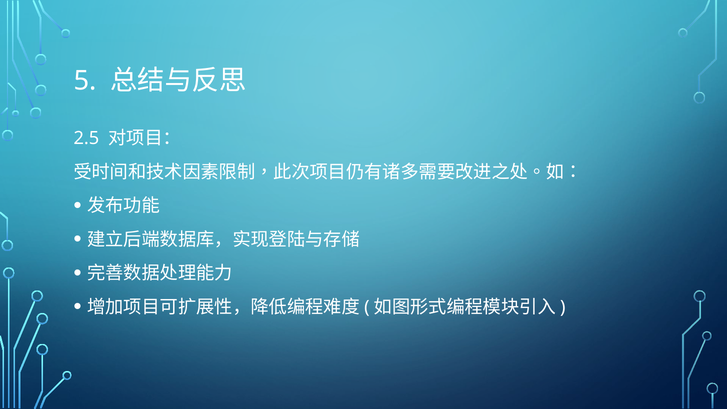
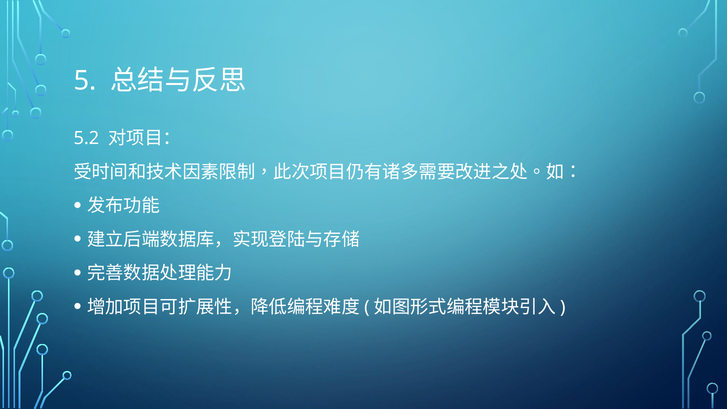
2.5: 2.5 -> 5.2 (86, 138)
